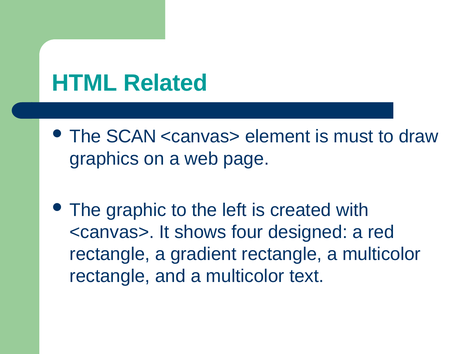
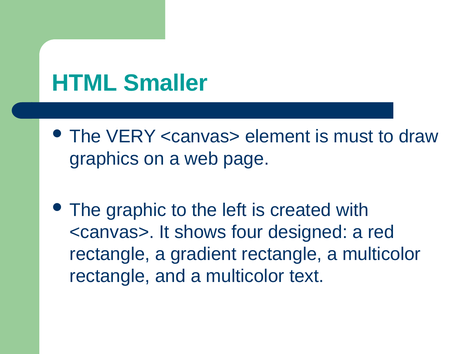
Related: Related -> Smaller (166, 83)
SCAN: SCAN -> VERY (131, 137)
